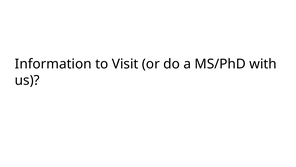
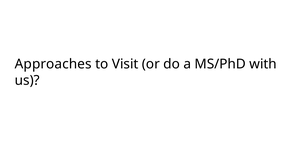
Information: Information -> Approaches (53, 64)
